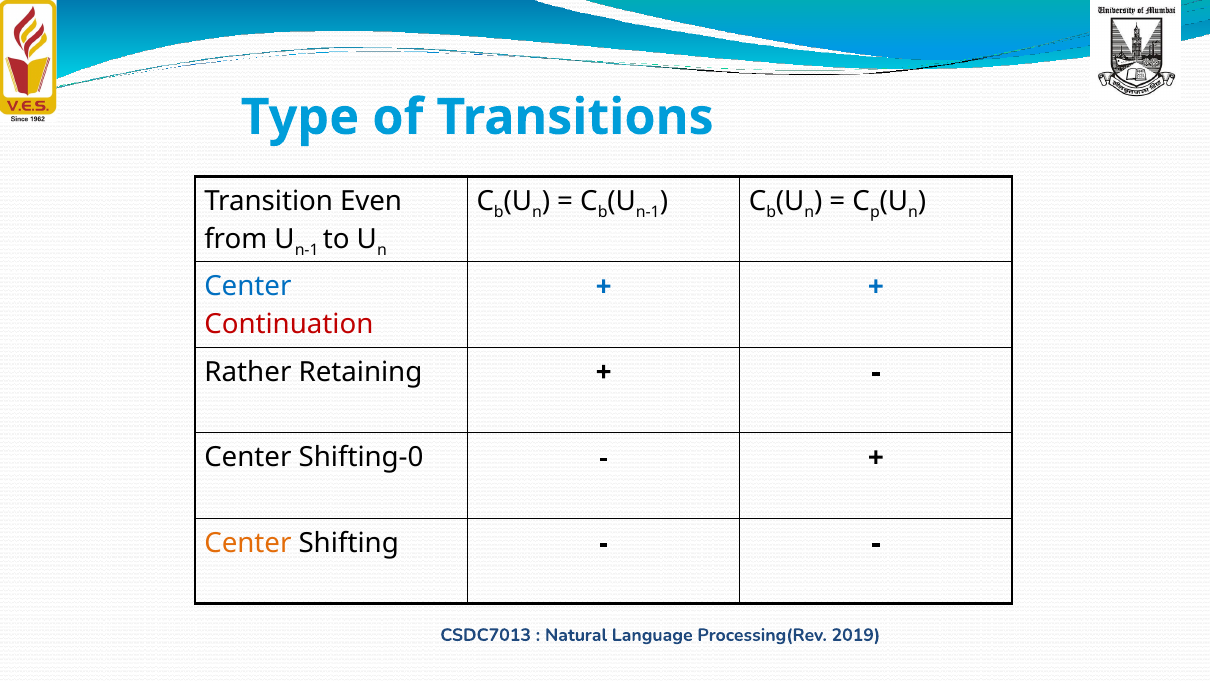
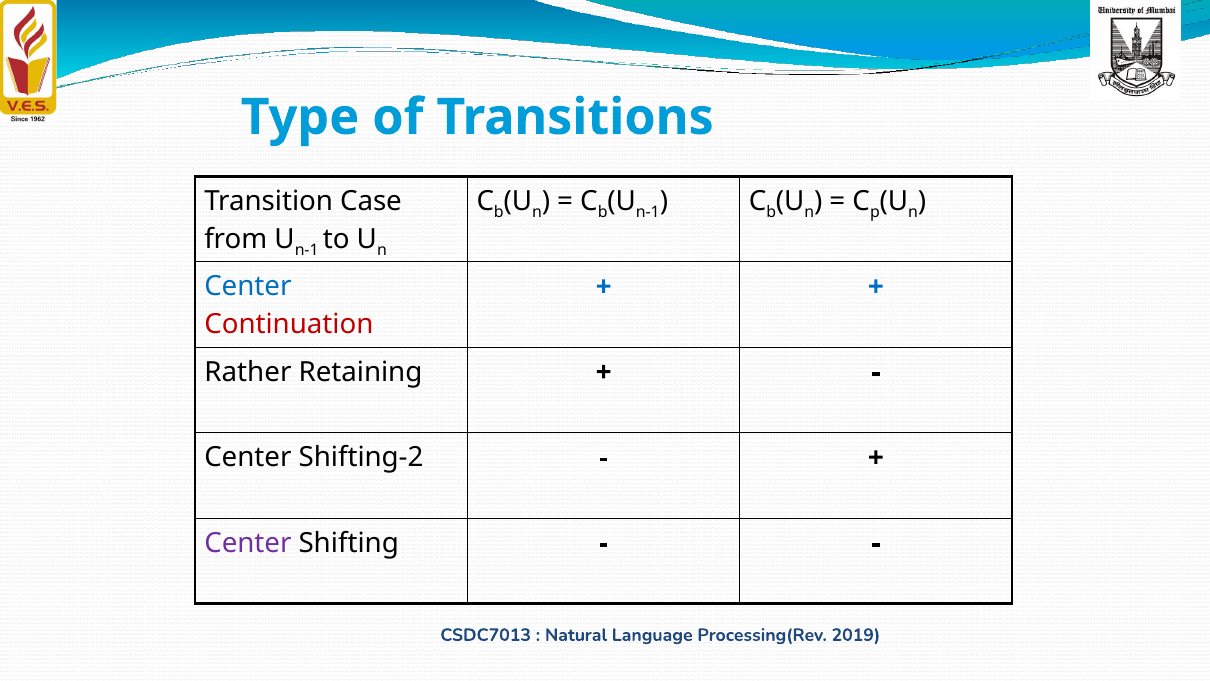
Even: Even -> Case (371, 201)
Shifting-0: Shifting-0 -> Shifting-2 (361, 457)
Center colour: orange -> purple (248, 543)
